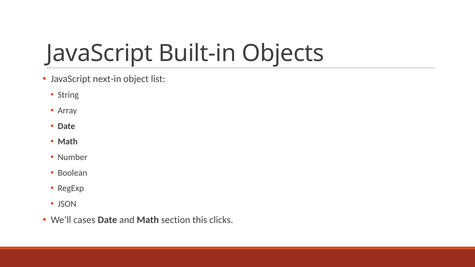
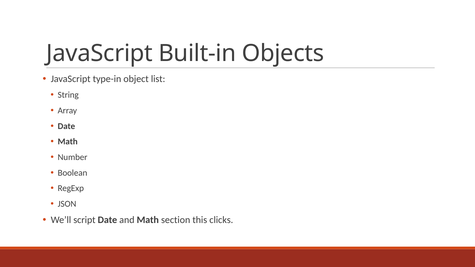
next-in: next-in -> type-in (107, 79)
cases: cases -> script (84, 220)
